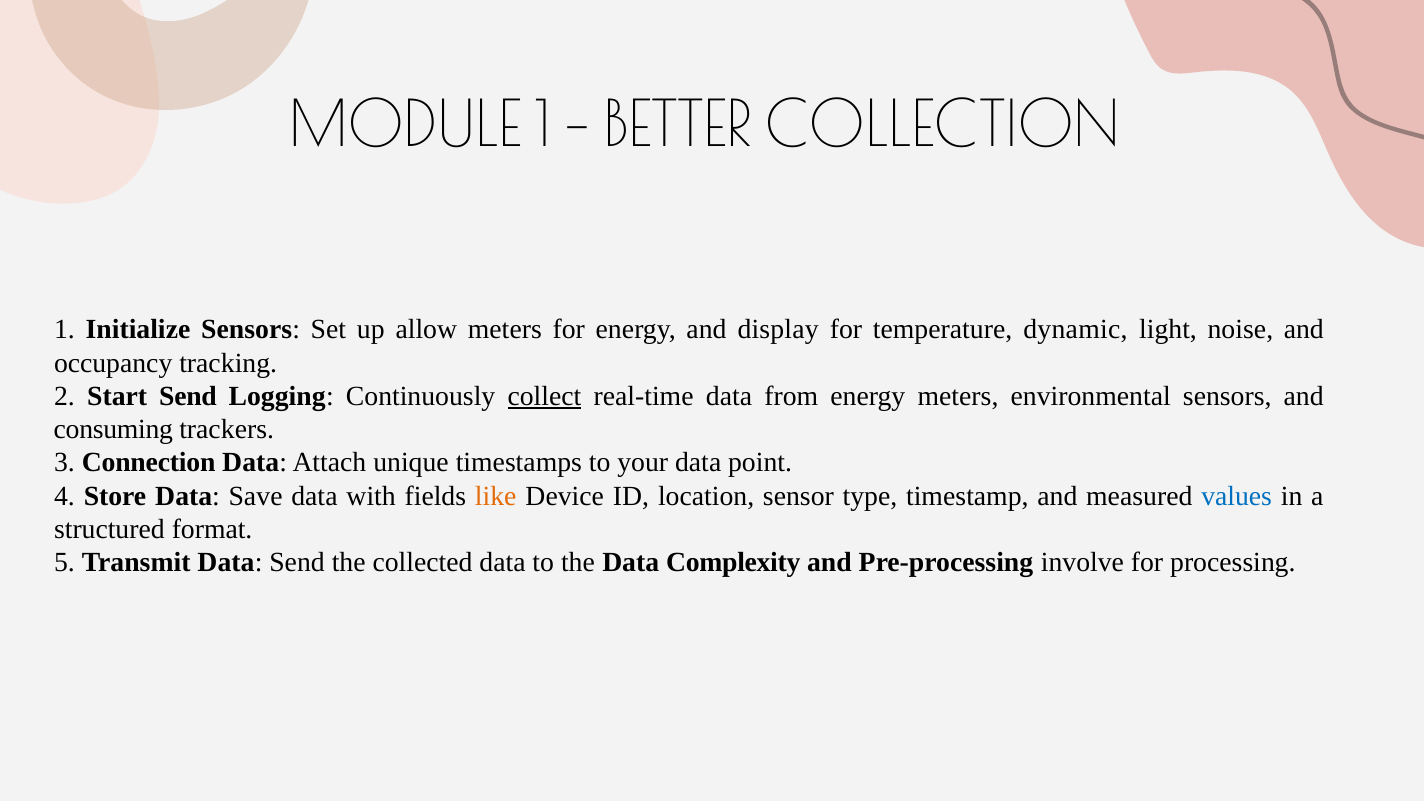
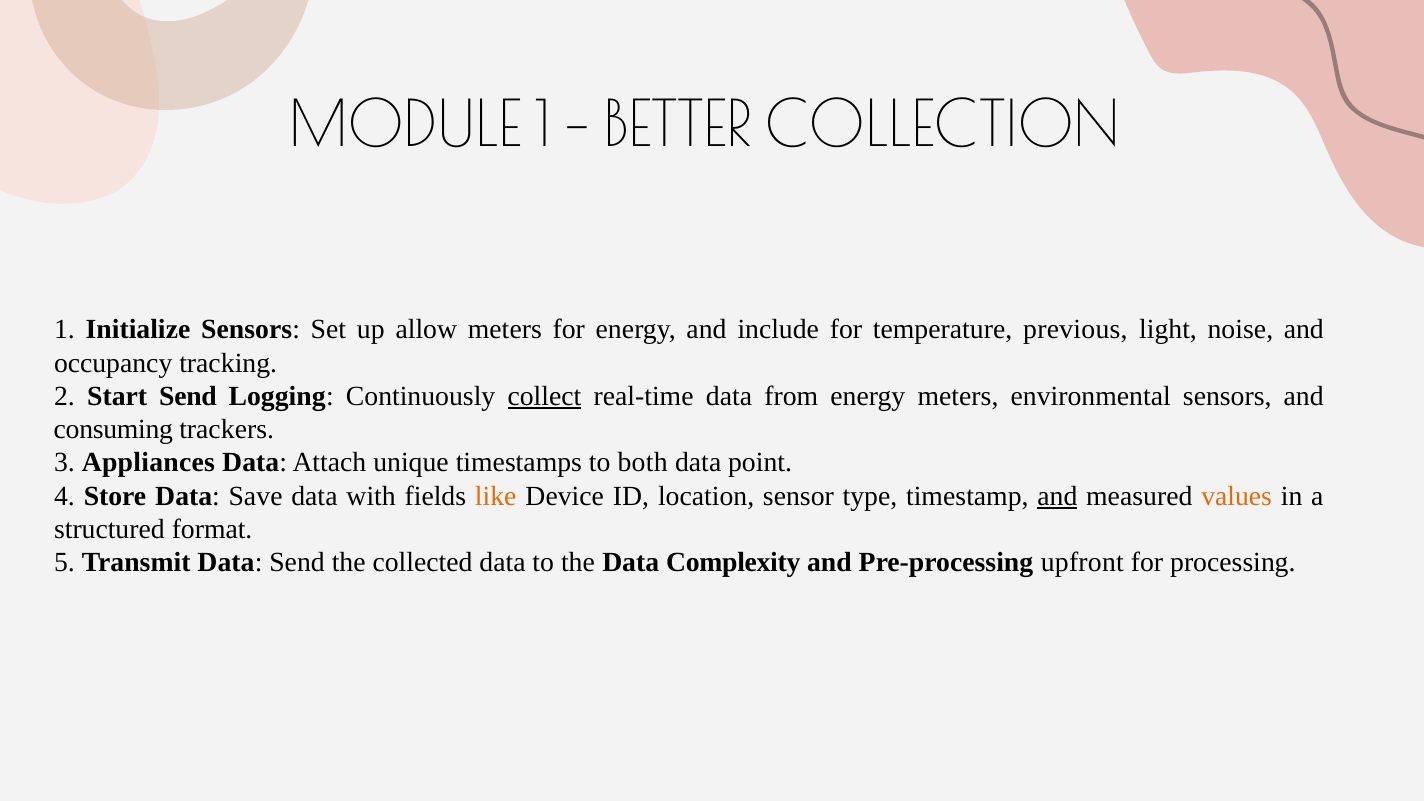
display: display -> include (778, 330)
dynamic: dynamic -> previous (1075, 330)
Connection: Connection -> Appliances (148, 463)
your: your -> both (643, 463)
and underline: none -> present (1057, 496)
values colour: blue -> orange (1237, 496)
involve: involve -> upfront (1082, 562)
